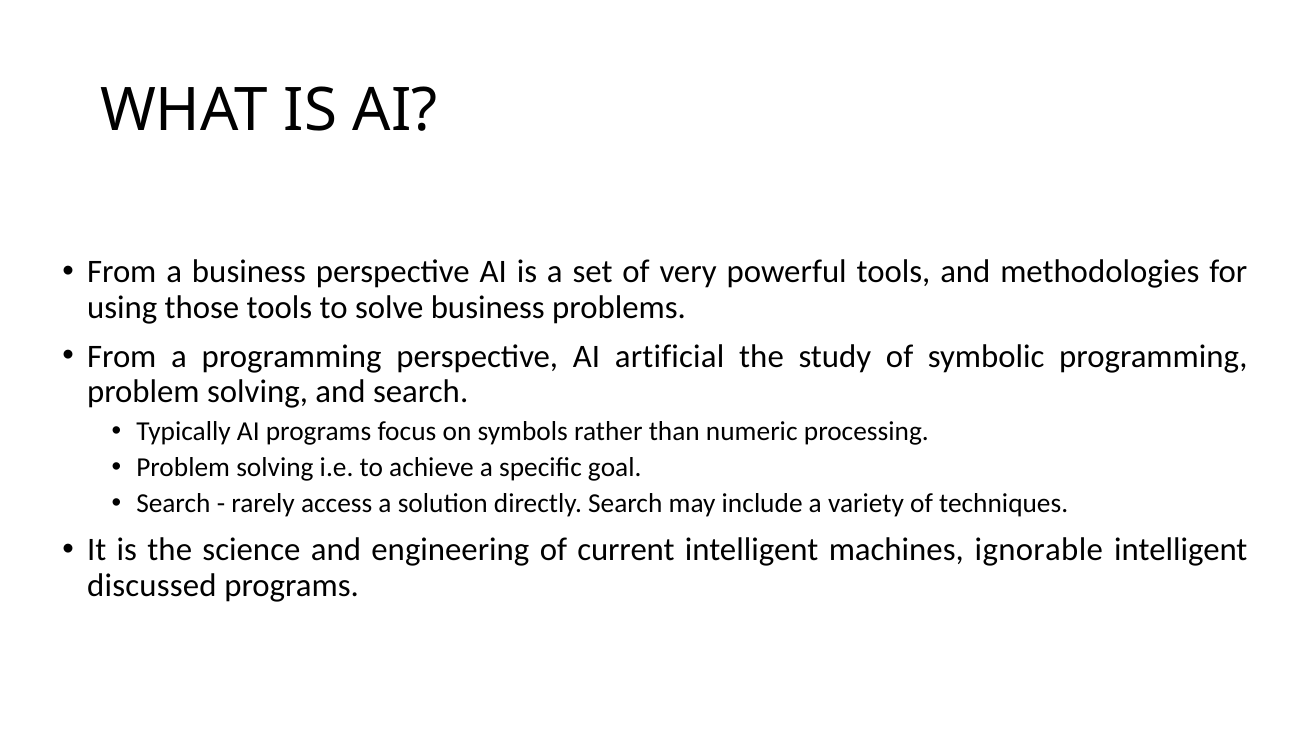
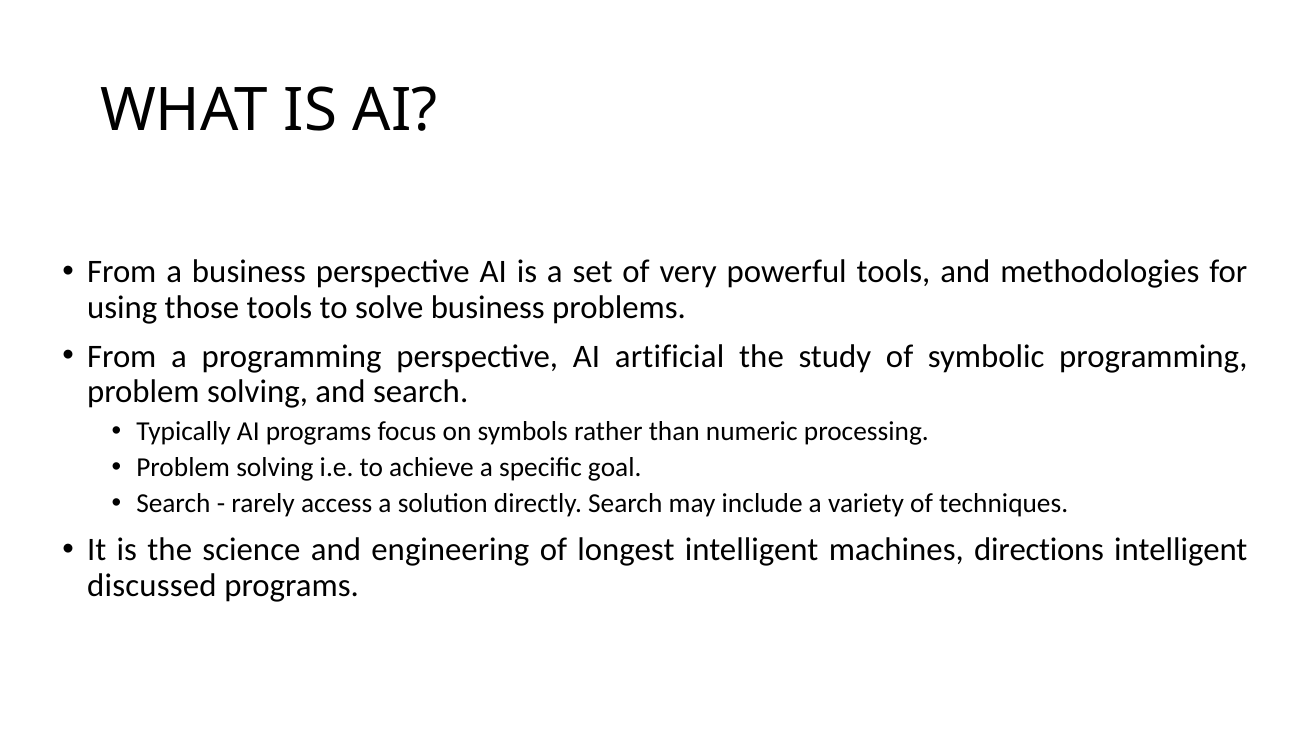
current: current -> longest (626, 550)
ignorable: ignorable -> directions (1039, 550)
